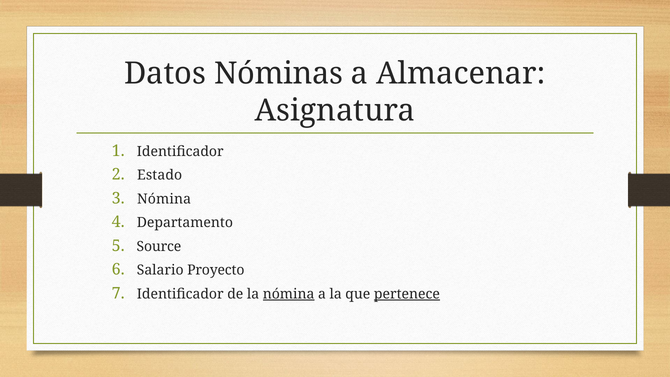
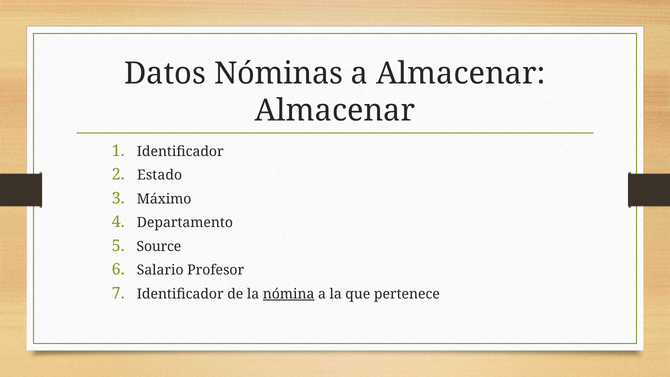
Asignatura: Asignatura -> Almacenar (335, 110)
Nómina: Nómina -> Máximo (164, 199)
Proyecto: Proyecto -> Profesor (216, 270)
pertenece underline: present -> none (407, 294)
